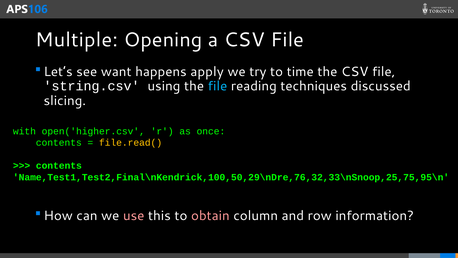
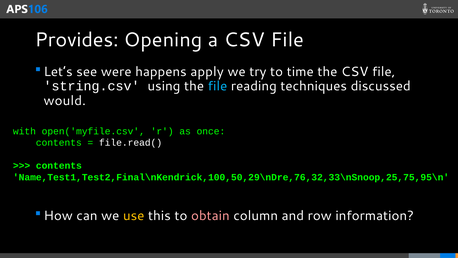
Multiple: Multiple -> Provides (77, 40)
want: want -> were (116, 72)
slicing: slicing -> would (65, 101)
open('higher.csv: open('higher.csv -> open('myfile.csv (93, 131)
file.read( colour: yellow -> white (131, 143)
use colour: pink -> yellow (134, 215)
